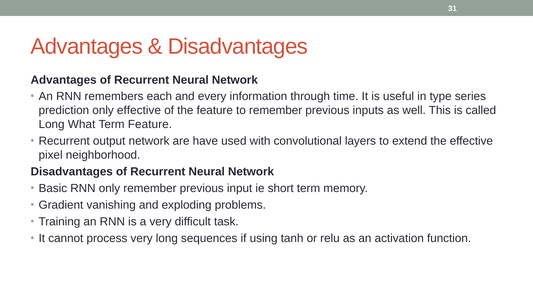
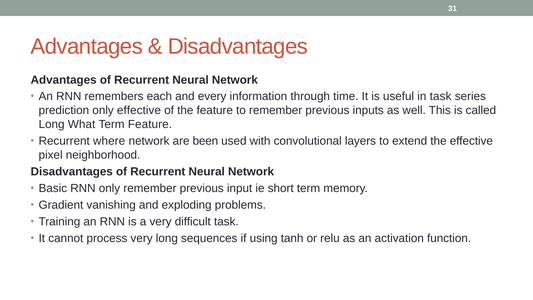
in type: type -> task (441, 96)
output: output -> where (109, 141)
have: have -> been (205, 141)
